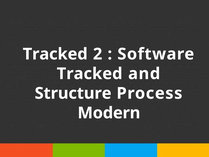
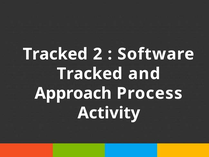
Structure: Structure -> Approach (73, 93)
Modern: Modern -> Activity (109, 113)
